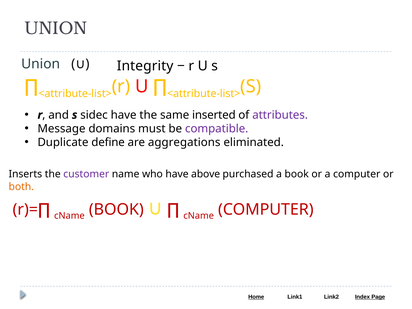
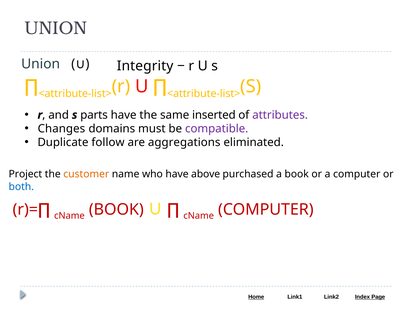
sidec: sidec -> parts (94, 115)
Message: Message -> Changes (61, 129)
define: define -> follow (108, 142)
Inserts: Inserts -> Project (25, 174)
customer colour: purple -> orange (86, 174)
both colour: orange -> blue (21, 187)
